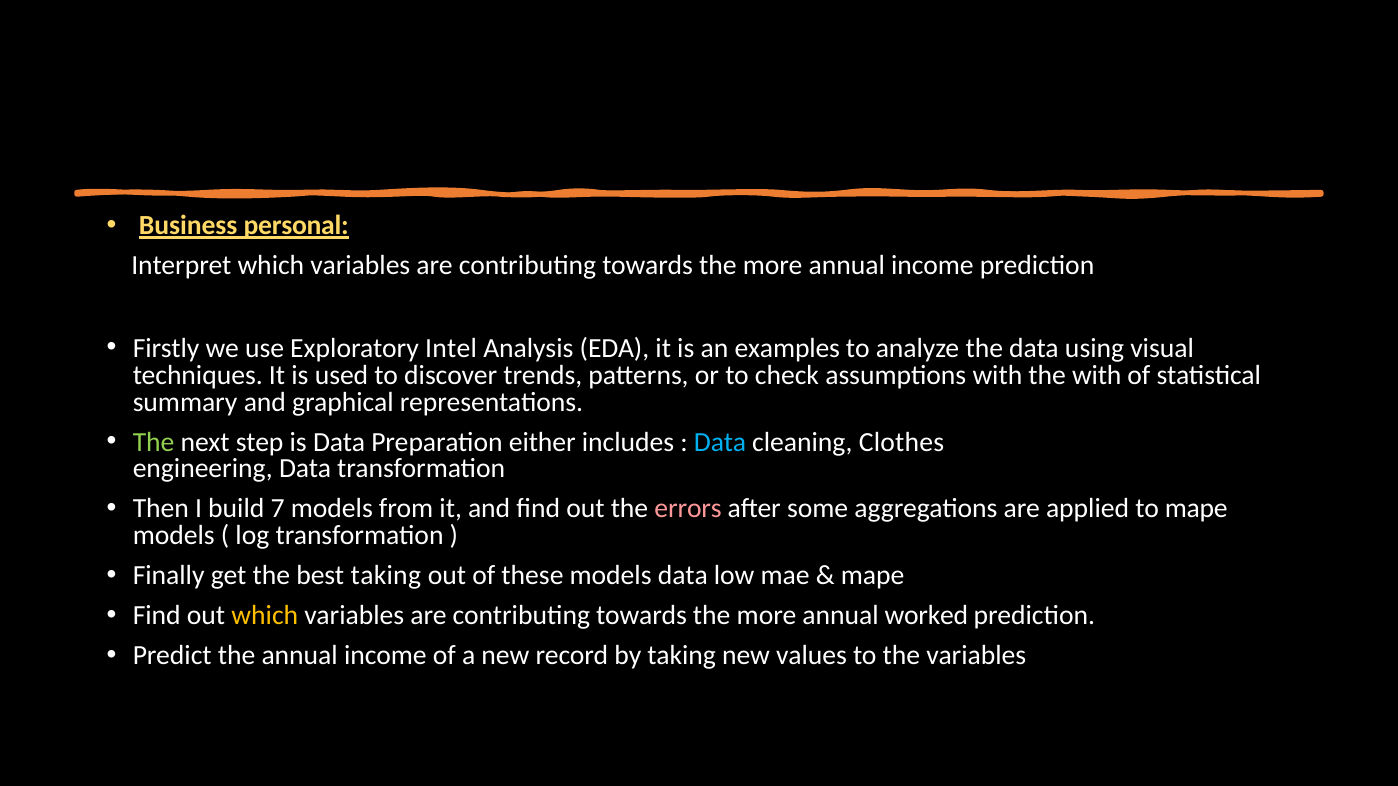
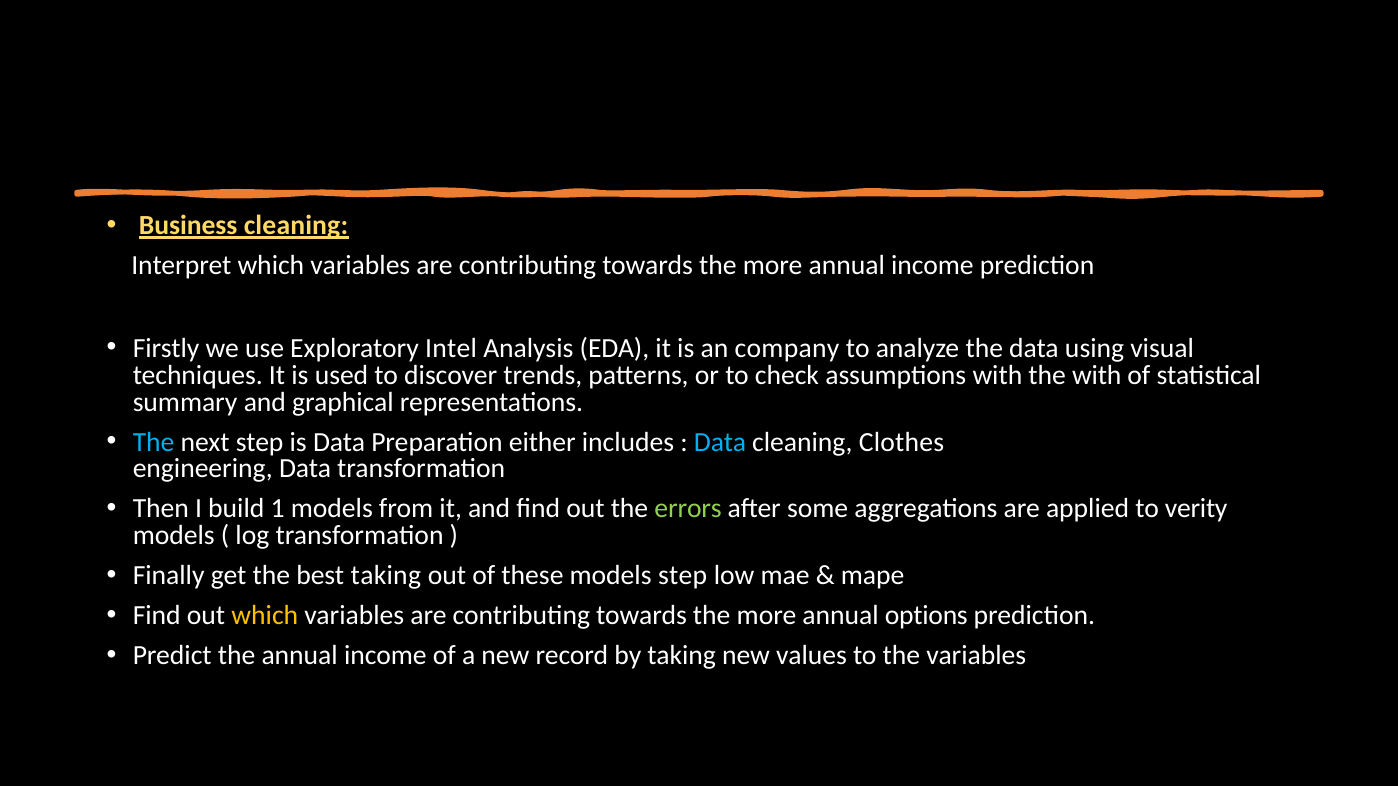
Business personal: personal -> cleaning (296, 226)
examples: examples -> company (787, 349)
The colour: light green -> light blue (154, 442)
7: 7 -> 1 (278, 509)
errors colour: pink -> light green (688, 509)
to mape: mape -> verity (1196, 509)
models data: data -> step (683, 576)
worked: worked -> options (926, 616)
